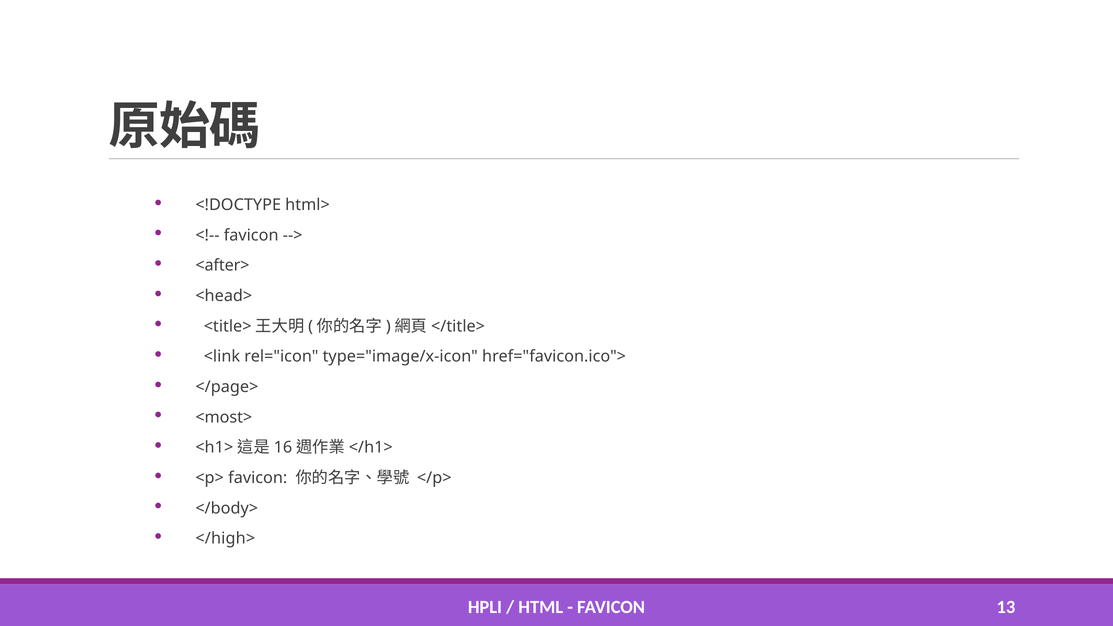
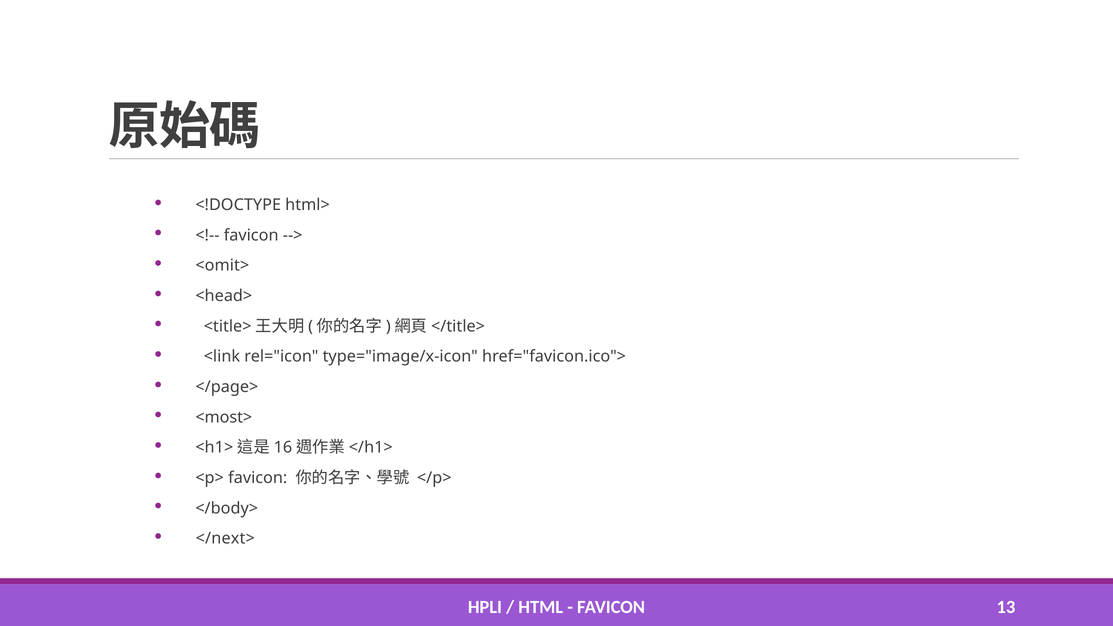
<after>: <after> -> <omit> (222, 266)
</high>: </high> -> </next> (225, 539)
